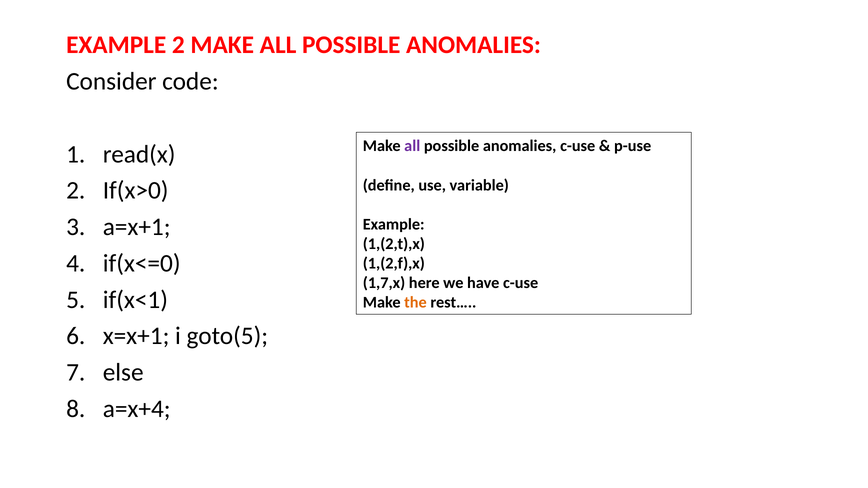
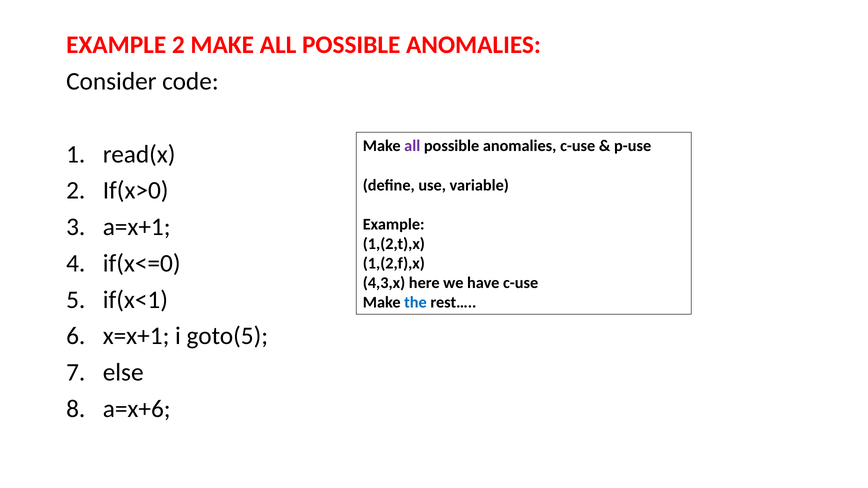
1,7,x: 1,7,x -> 4,3,x (384, 283)
the colour: orange -> blue (416, 302)
a=x+4: a=x+4 -> a=x+6 (137, 409)
